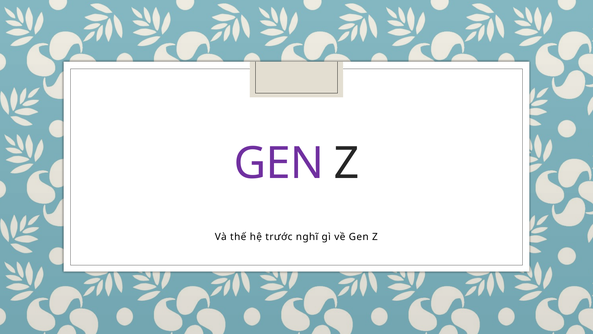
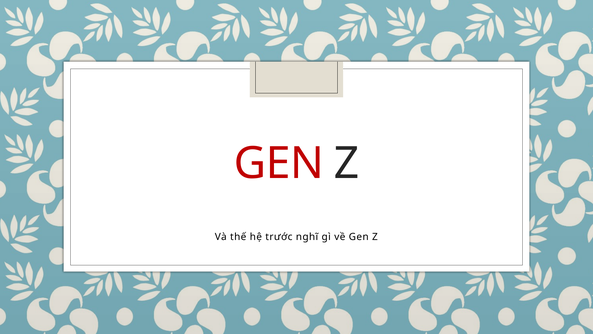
GEN colour: purple -> red (279, 163)
